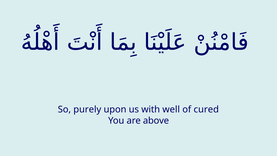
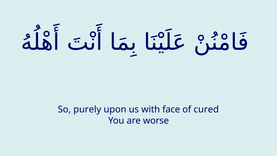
well: well -> face (171, 109)
above: above -> worse (156, 120)
